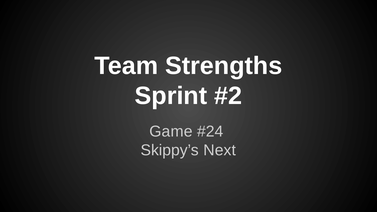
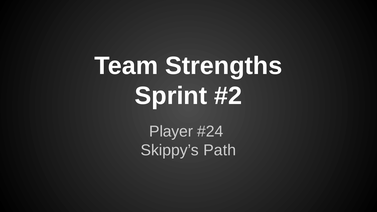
Game: Game -> Player (171, 131)
Next: Next -> Path (220, 150)
